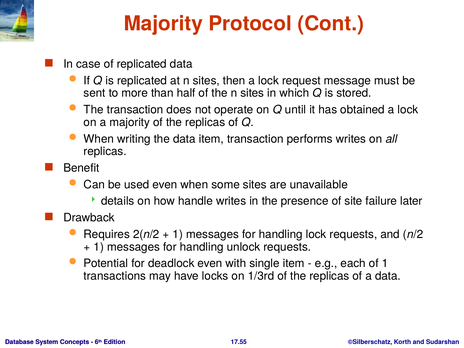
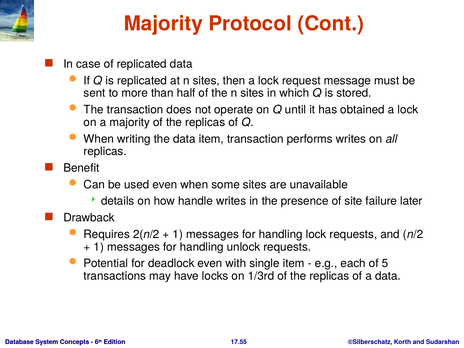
of 1: 1 -> 5 (385, 263)
